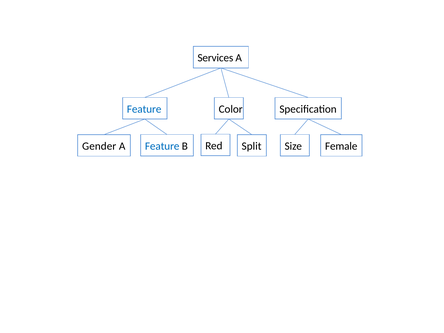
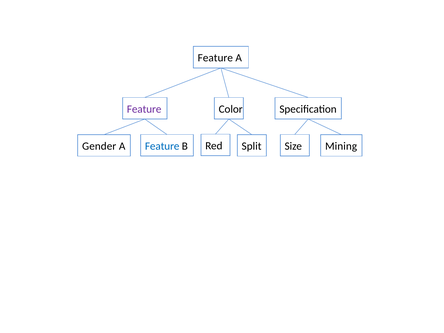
Services: Services -> Feature (215, 58)
Feature colour: blue -> purple (144, 109)
Female: Female -> Mining (341, 146)
